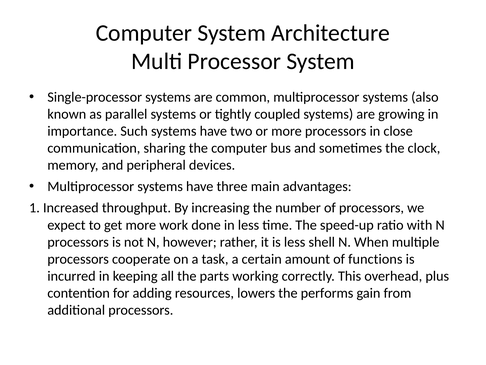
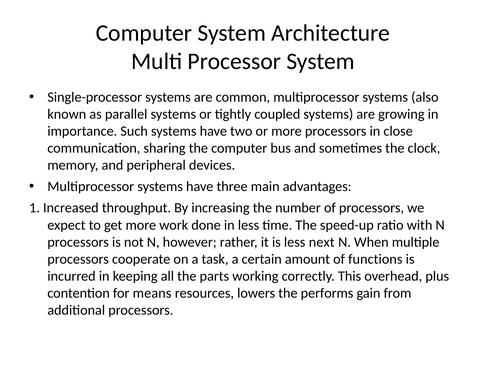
shell: shell -> next (322, 242)
adding: adding -> means (152, 293)
